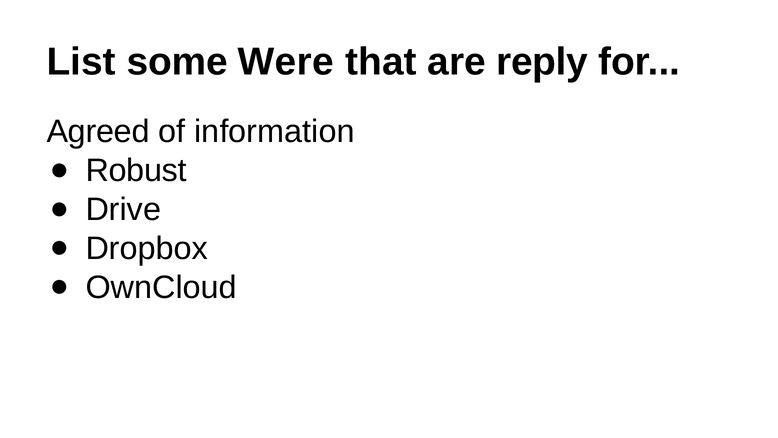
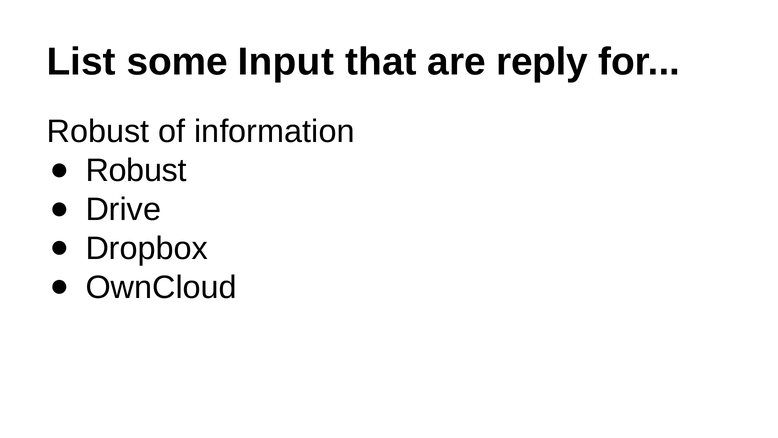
Were: Were -> Input (286, 62)
Agreed: Agreed -> Robust (98, 132)
